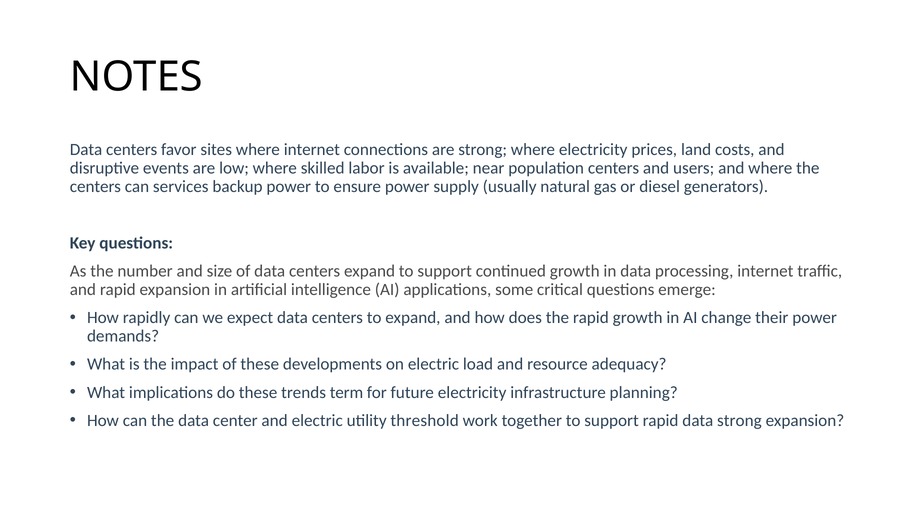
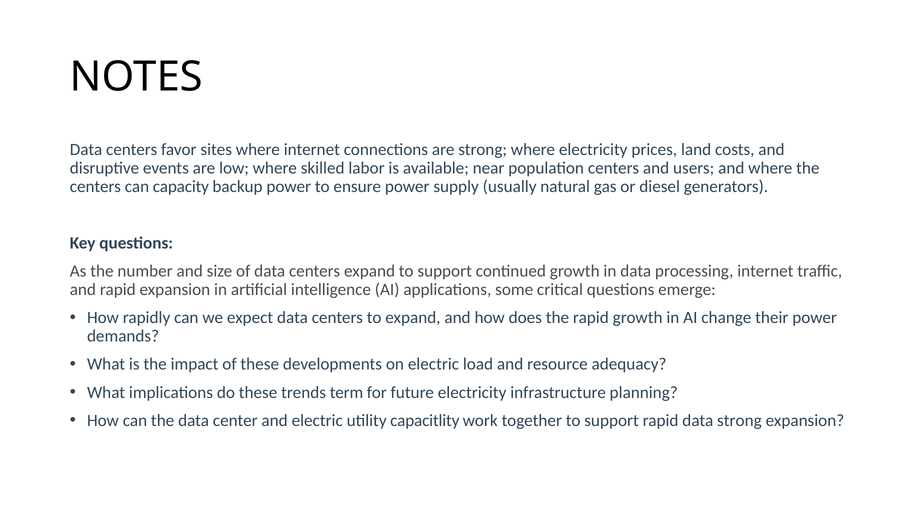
services: services -> capacity (181, 187)
threshold: threshold -> capacitlity (425, 421)
